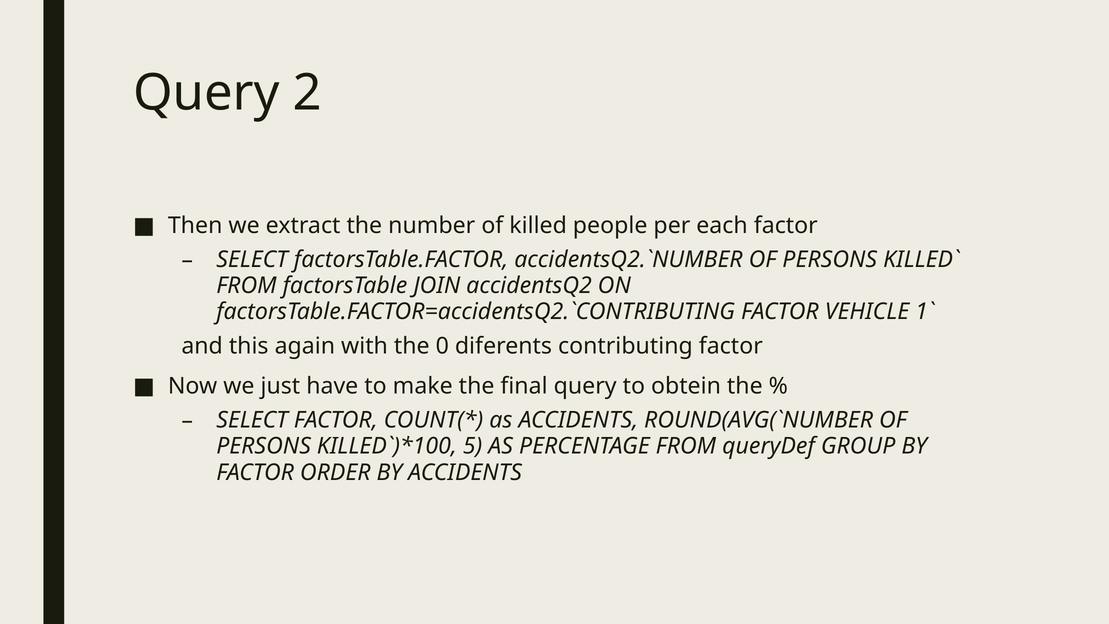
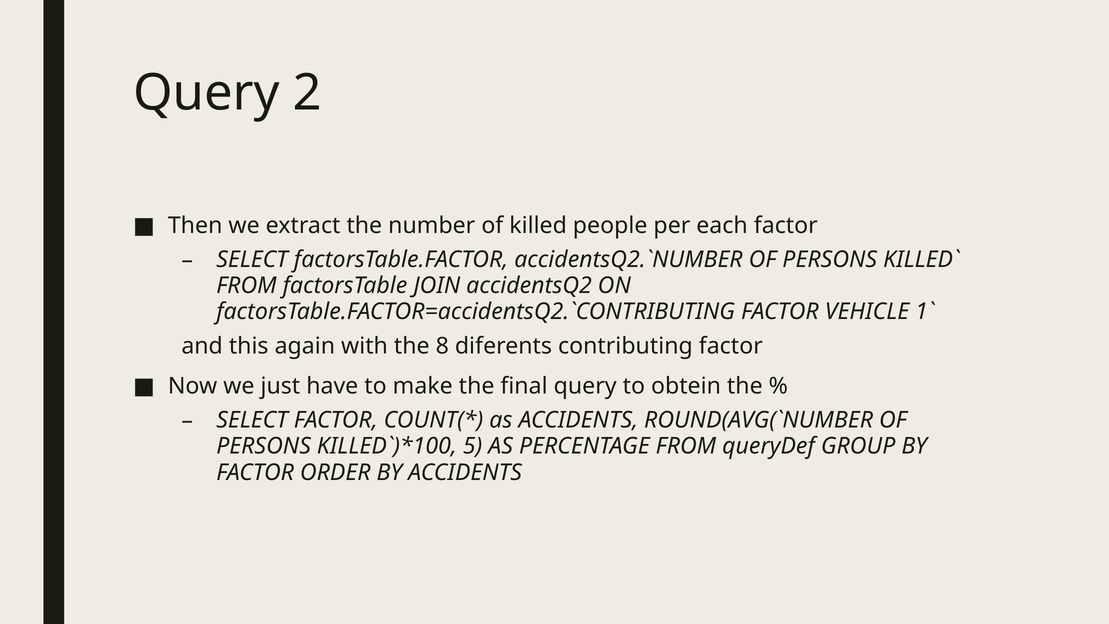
0: 0 -> 8 (442, 346)
